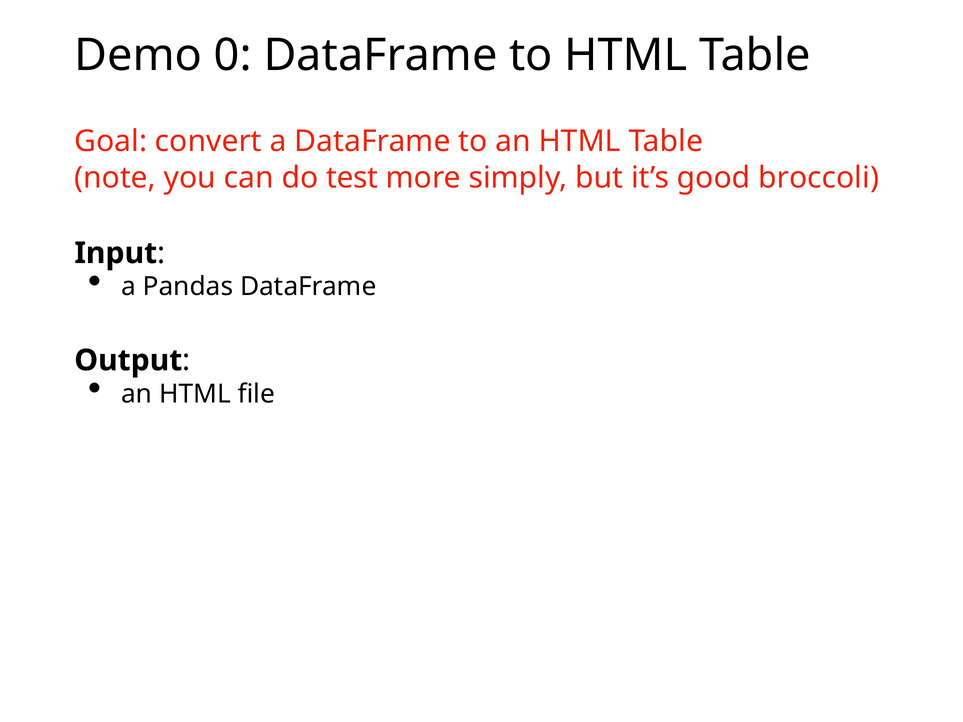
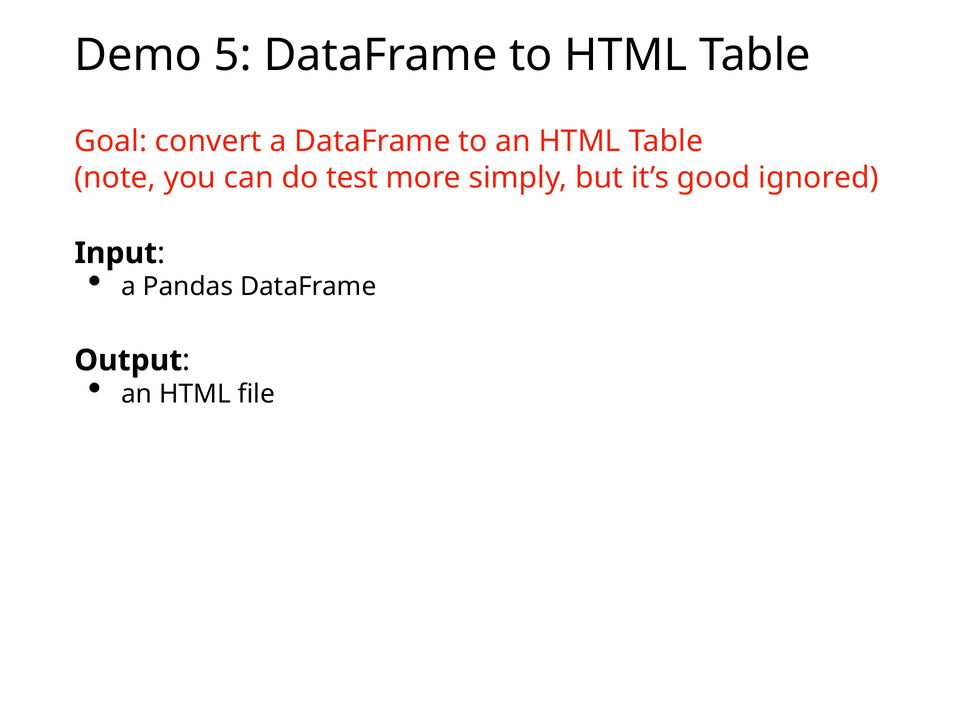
0: 0 -> 5 (233, 55)
broccoli: broccoli -> ignored (819, 178)
